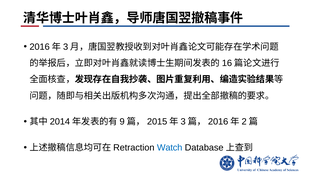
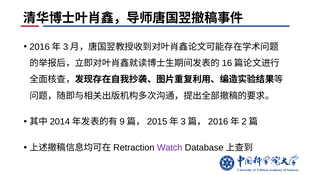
Watch colour: blue -> purple (170, 148)
